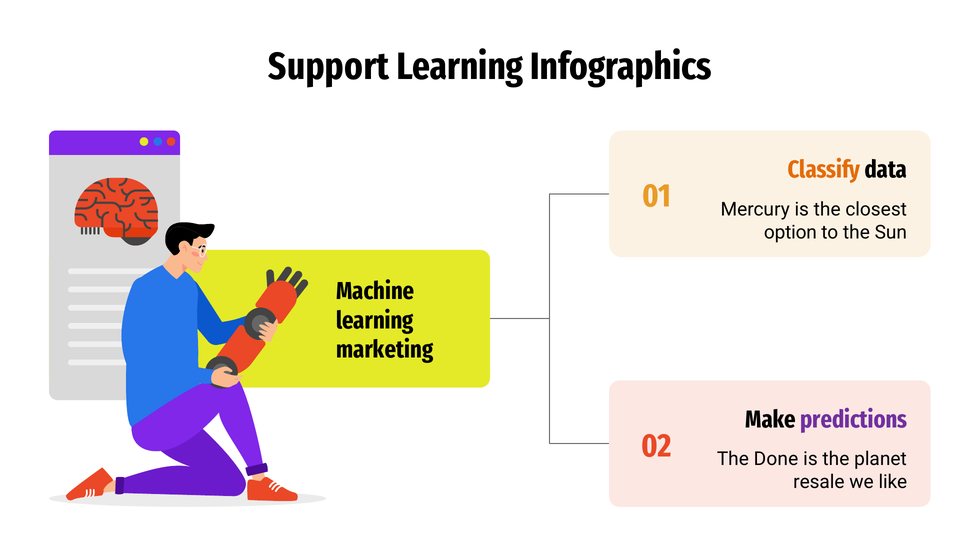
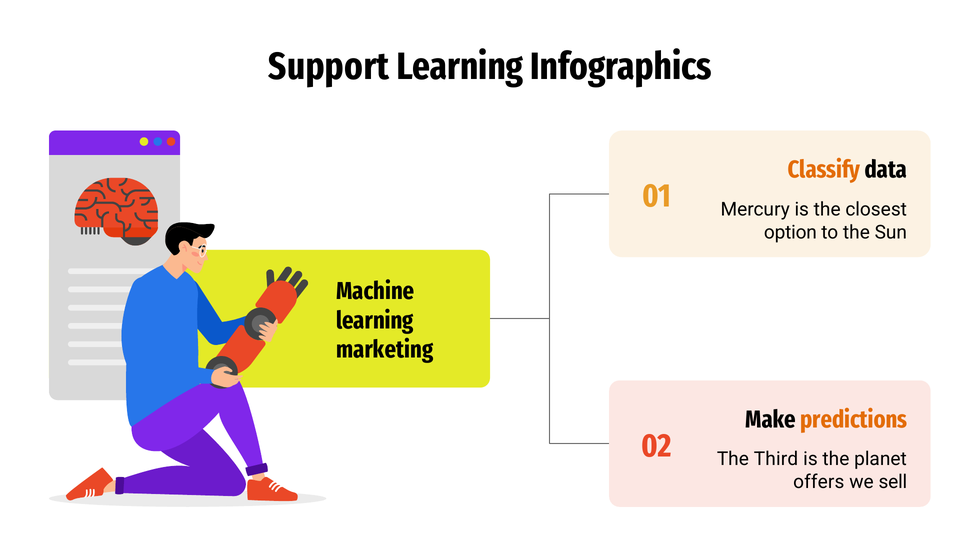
predictions colour: purple -> orange (854, 420)
Done: Done -> Third (776, 459)
resale: resale -> offers (819, 482)
like: like -> sell (893, 482)
